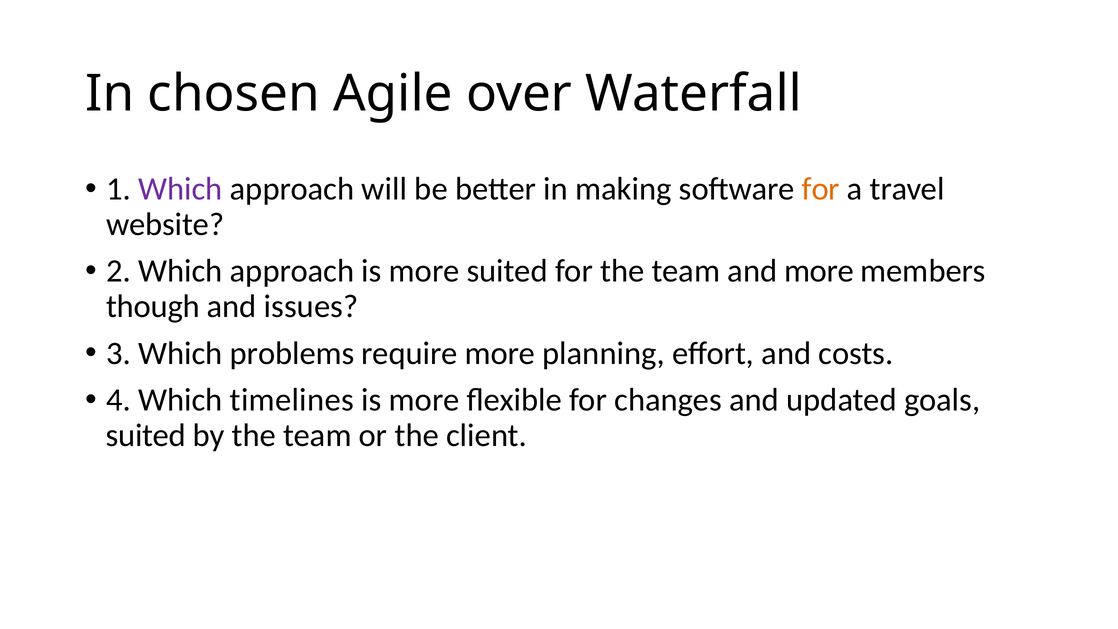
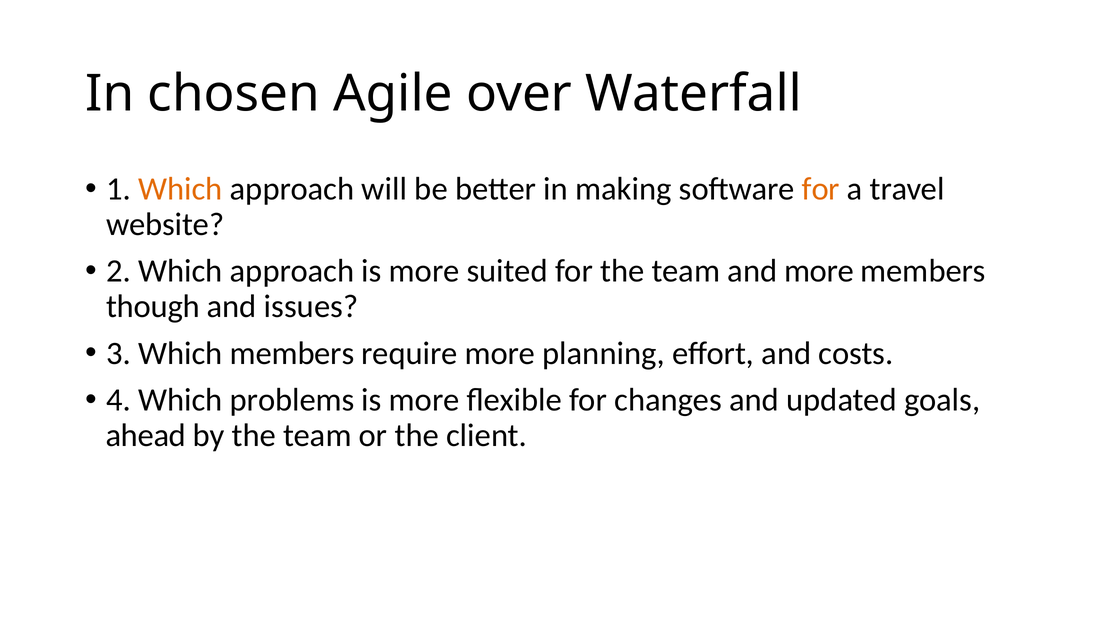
Which colour: purple -> orange (180, 189)
Which problems: problems -> members (292, 353)
timelines: timelines -> problems (292, 400)
suited: suited -> ahead (146, 435)
